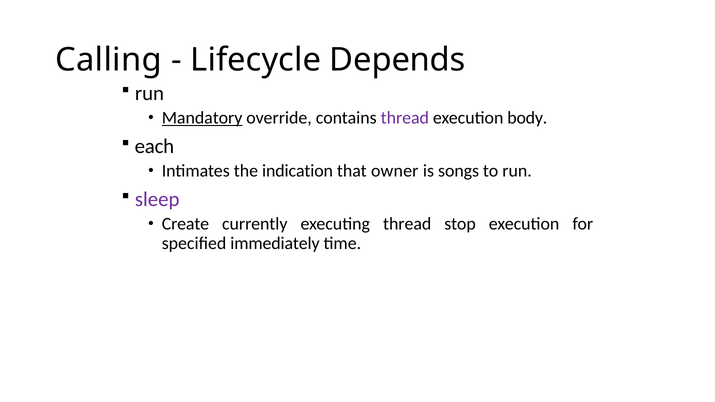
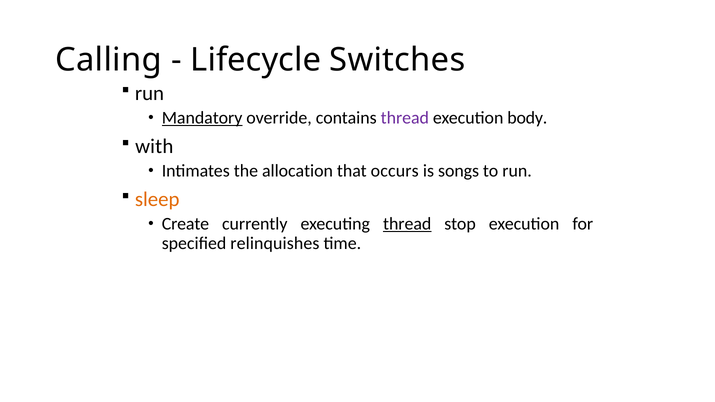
Depends: Depends -> Switches (397, 60)
each: each -> with (154, 146)
indication: indication -> allocation (297, 171)
owner: owner -> occurs (395, 171)
sleep colour: purple -> orange (157, 199)
thread underline: none -> present (407, 224)
immediately: immediately -> relinquishes (275, 243)
